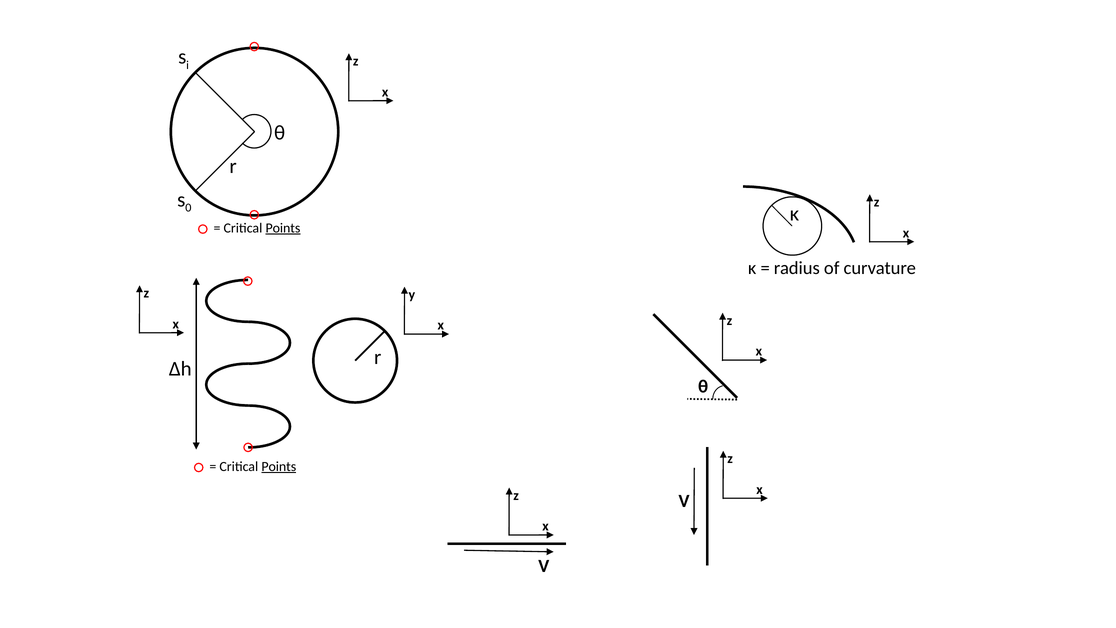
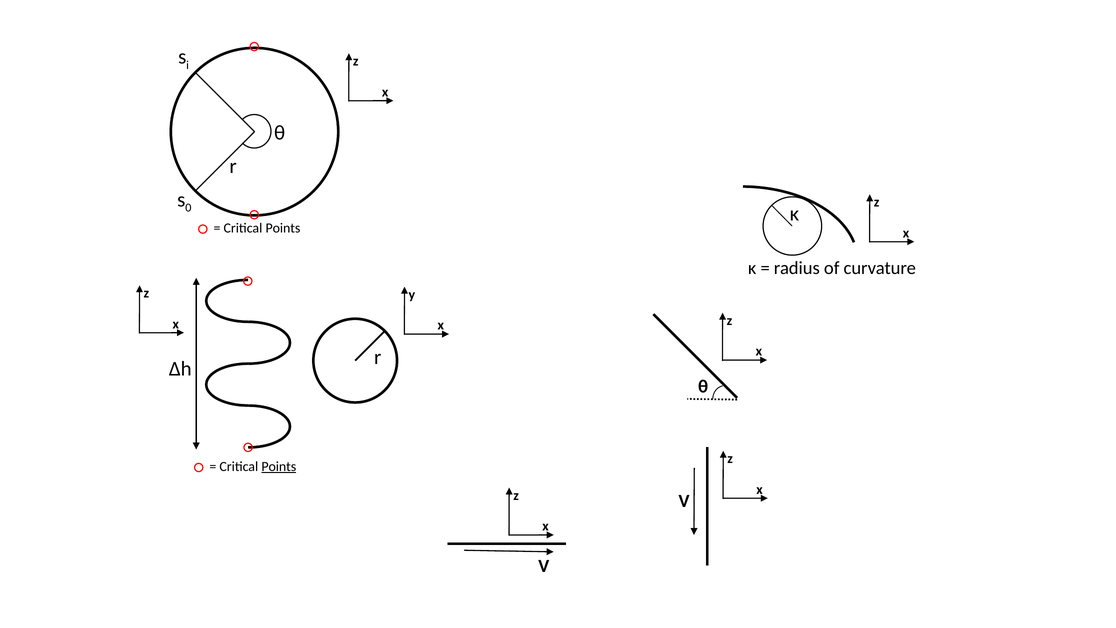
Points underline: present -> none (283, 228)
